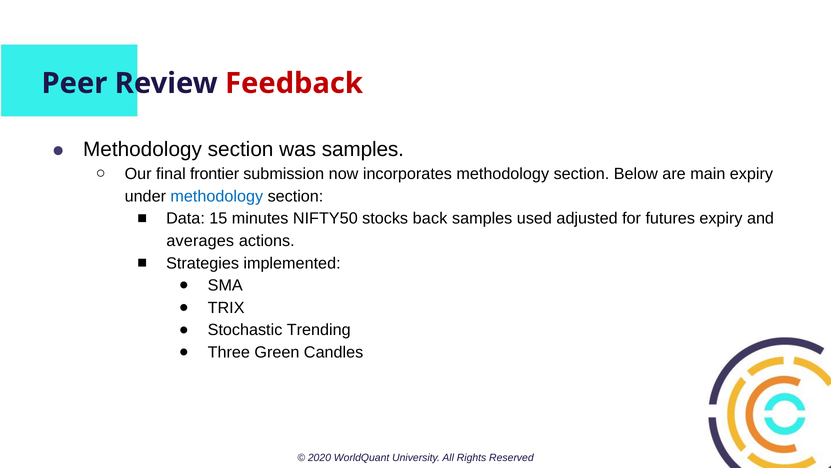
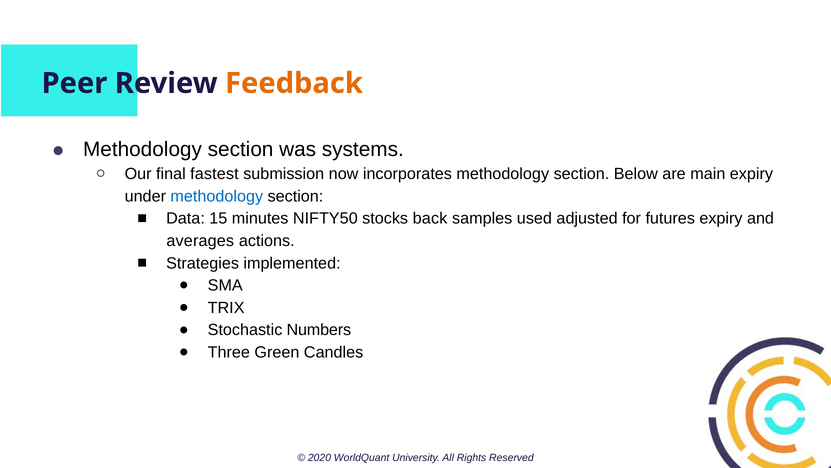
Feedback colour: red -> orange (294, 83)
was samples: samples -> systems (363, 149)
frontier: frontier -> fastest (214, 174)
Trending: Trending -> Numbers (319, 330)
